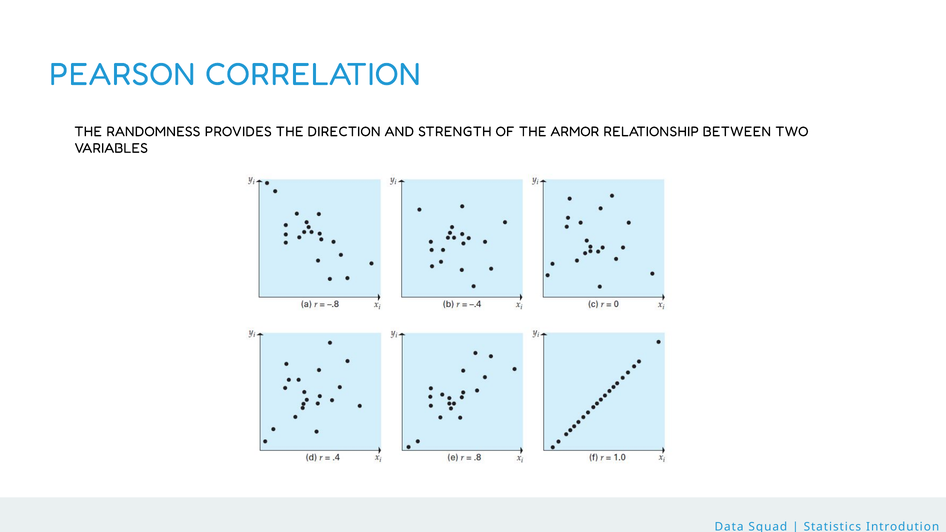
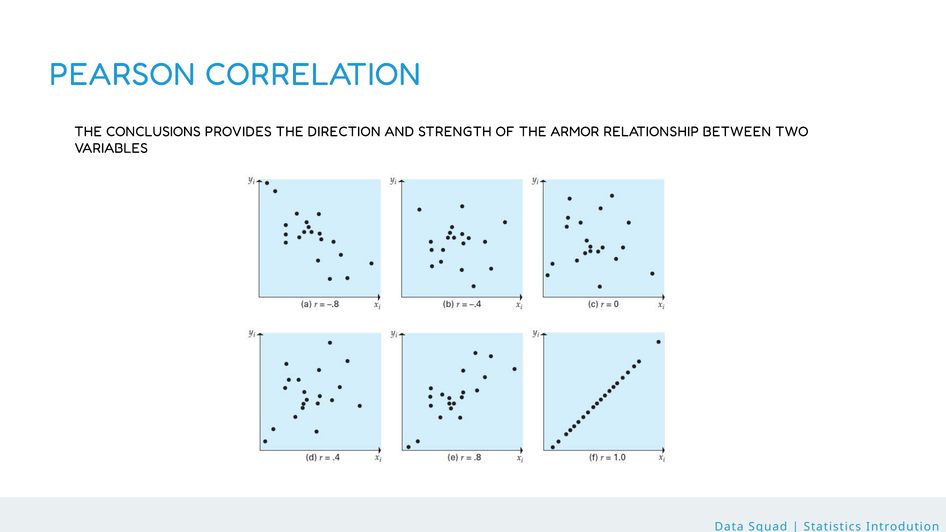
RANDOMNESS: RANDOMNESS -> CONCLUSIONS (153, 132)
